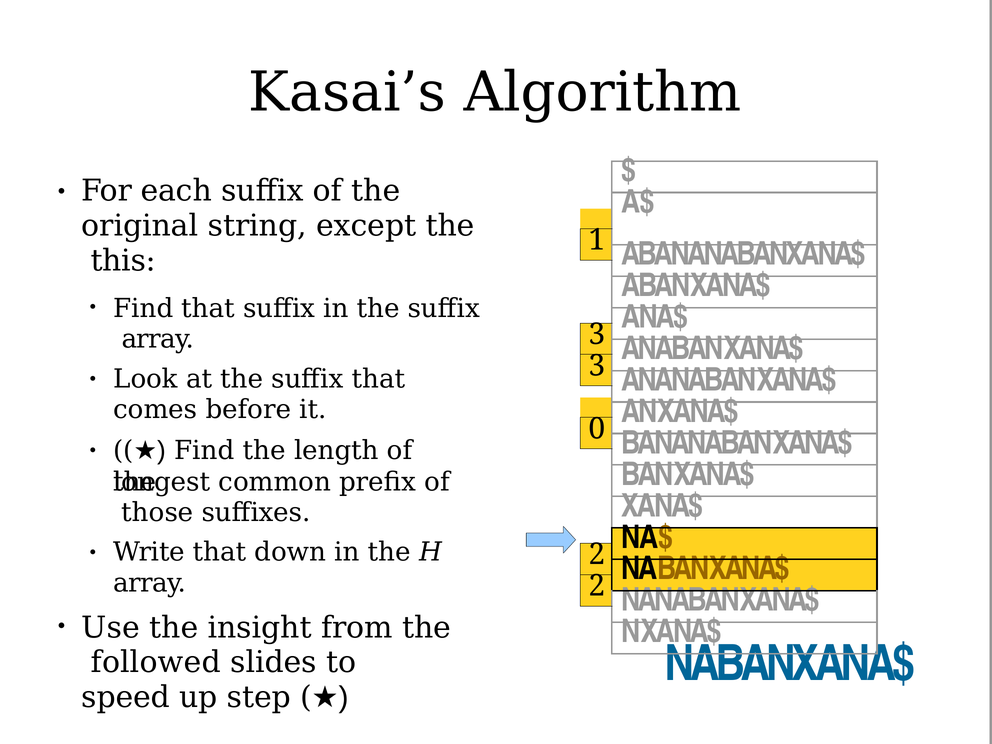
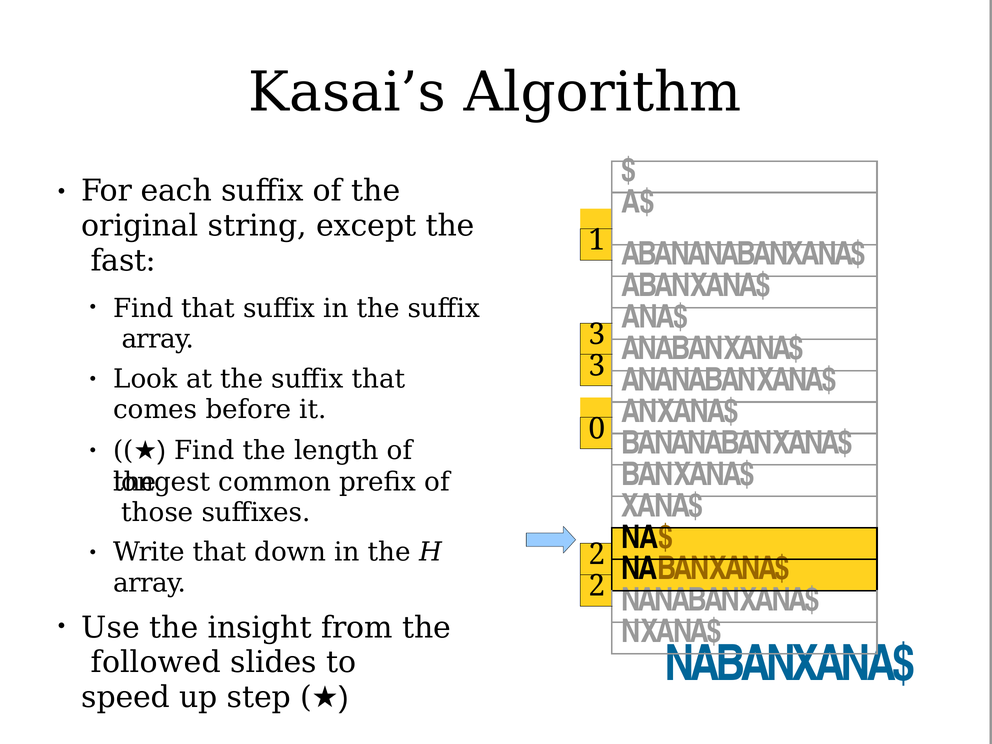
this: this -> fast (123, 261)
